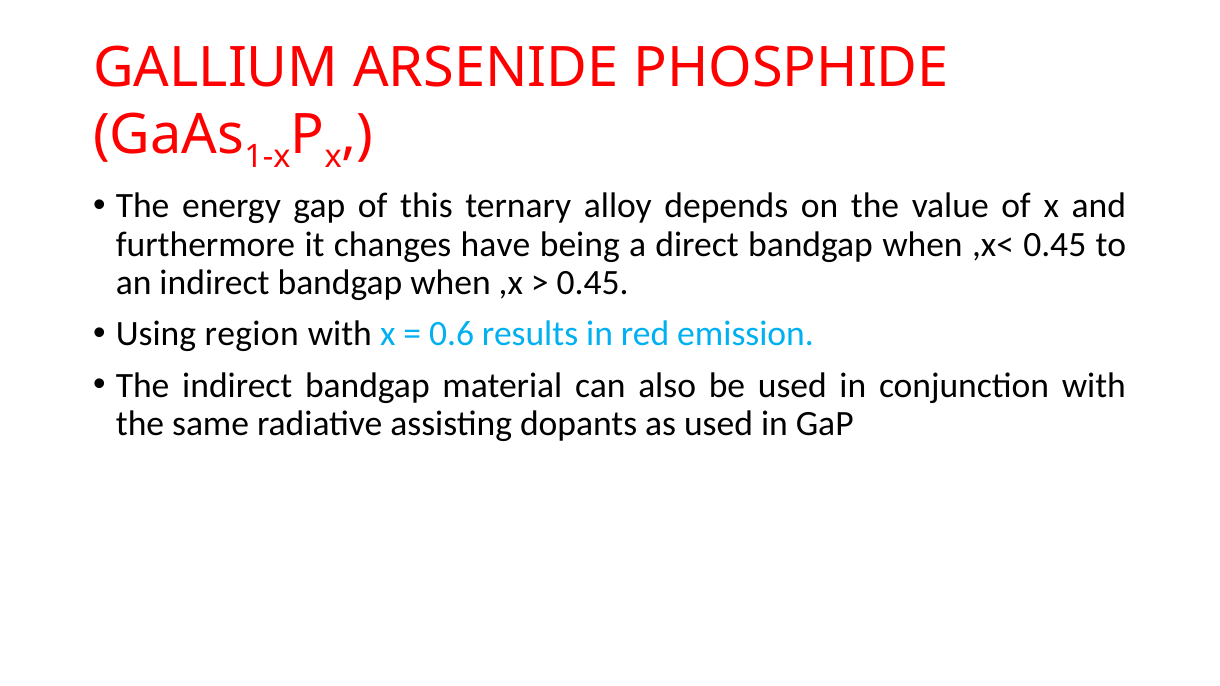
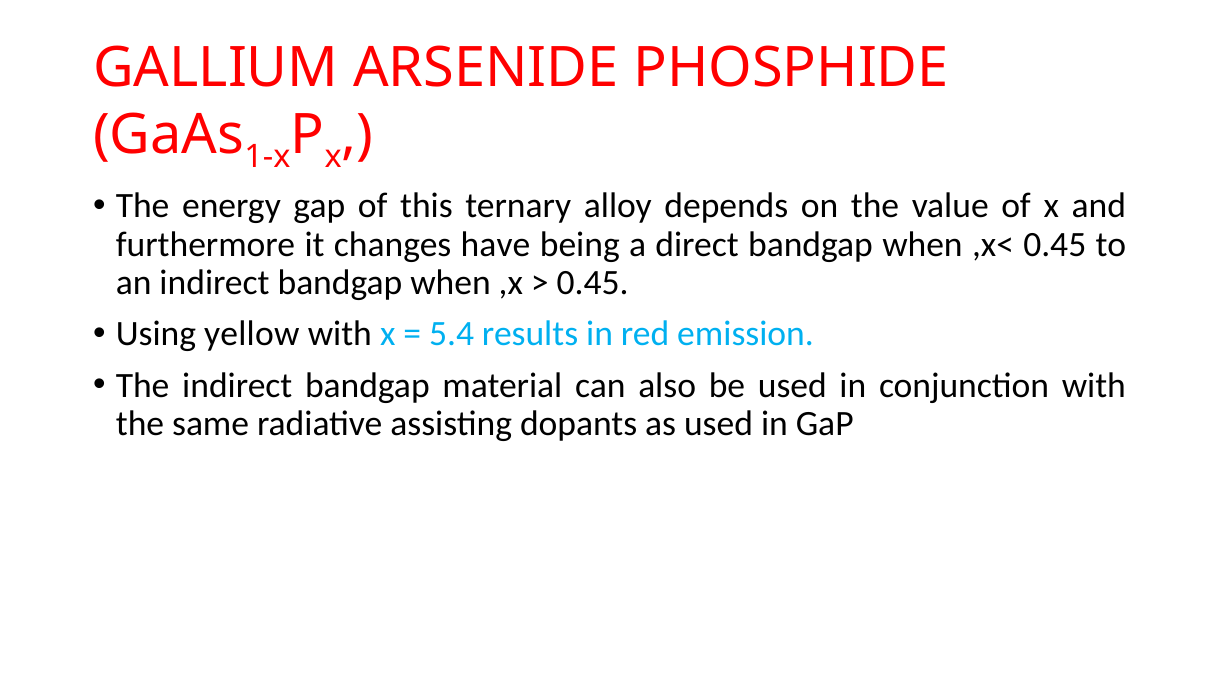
region: region -> yellow (252, 334)
0.6: 0.6 -> 5.4 (452, 334)
